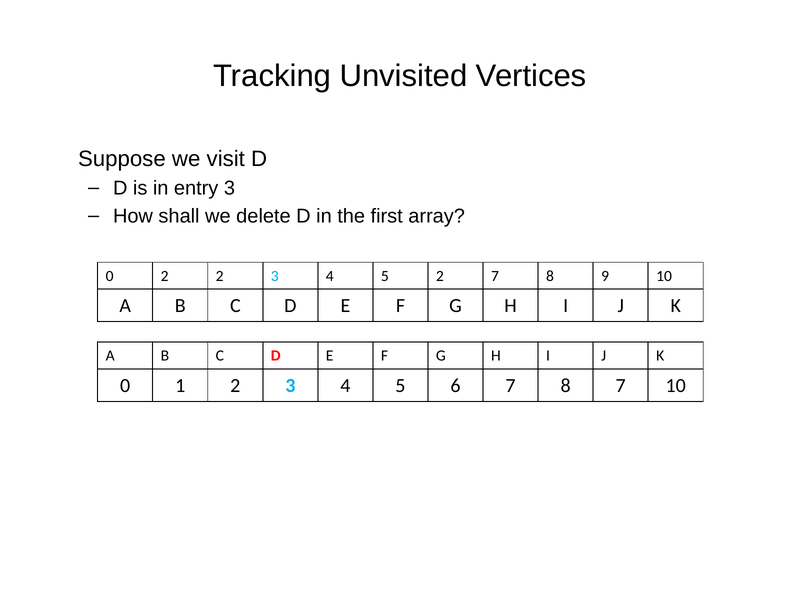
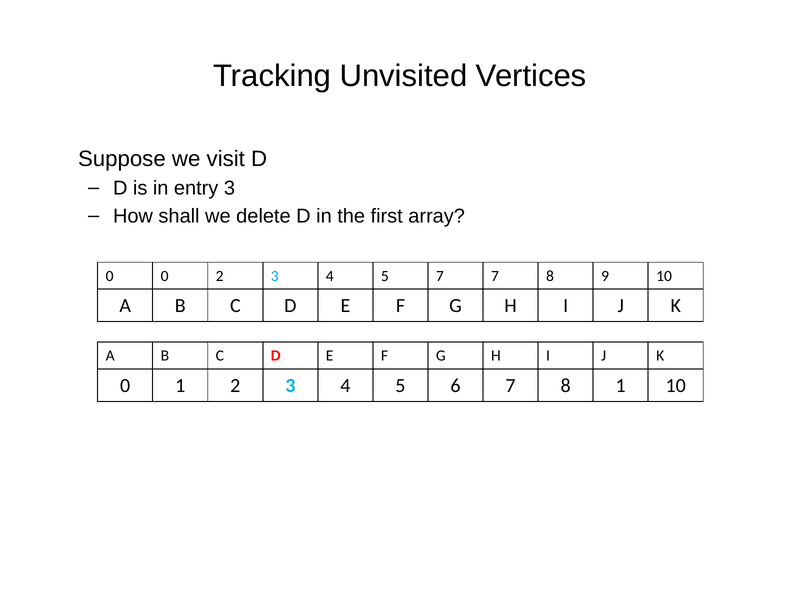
0 2: 2 -> 0 (165, 276)
5 2: 2 -> 7 (440, 276)
8 7: 7 -> 1 (621, 385)
